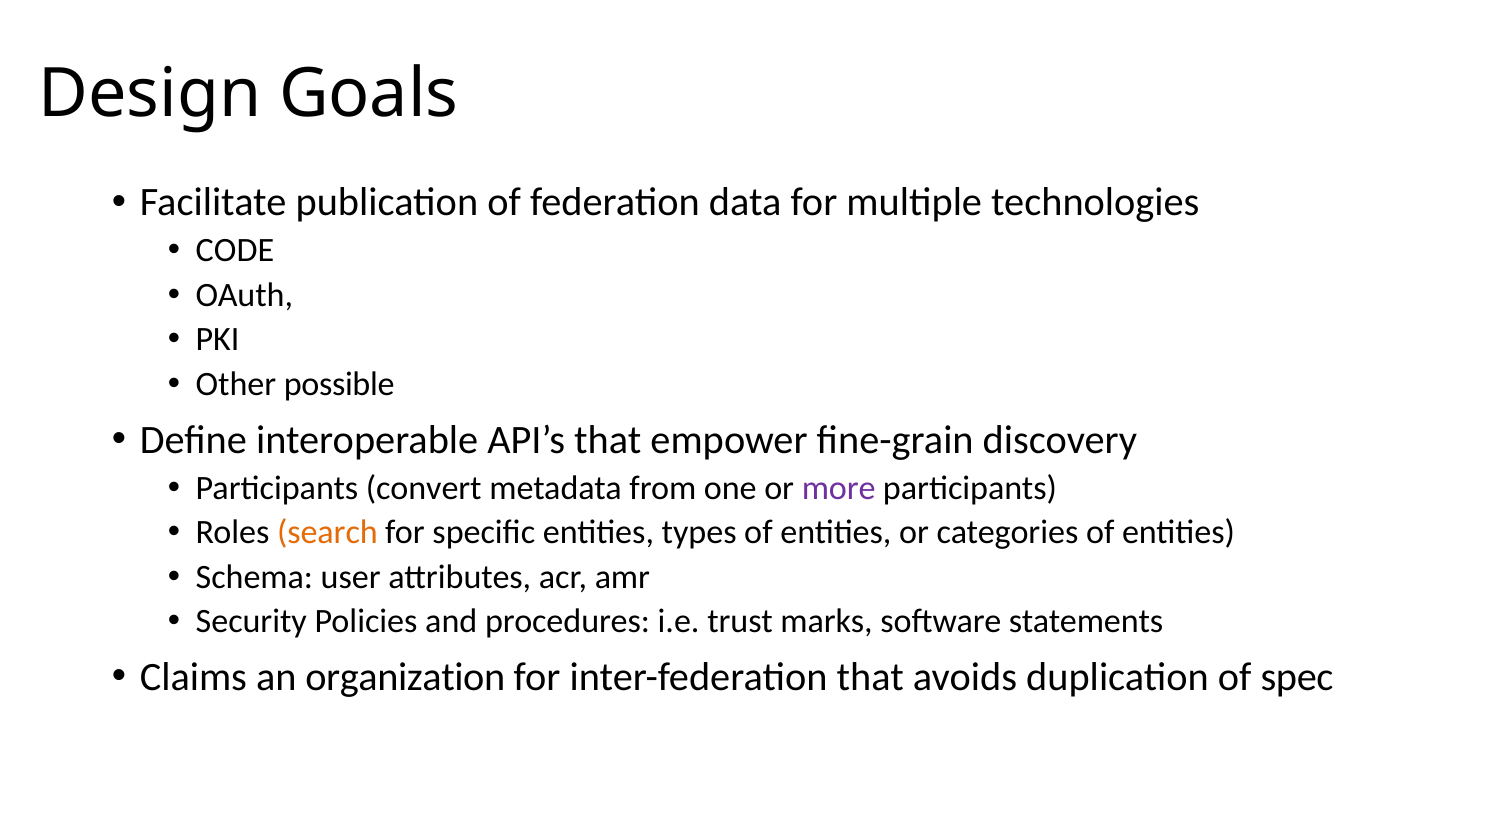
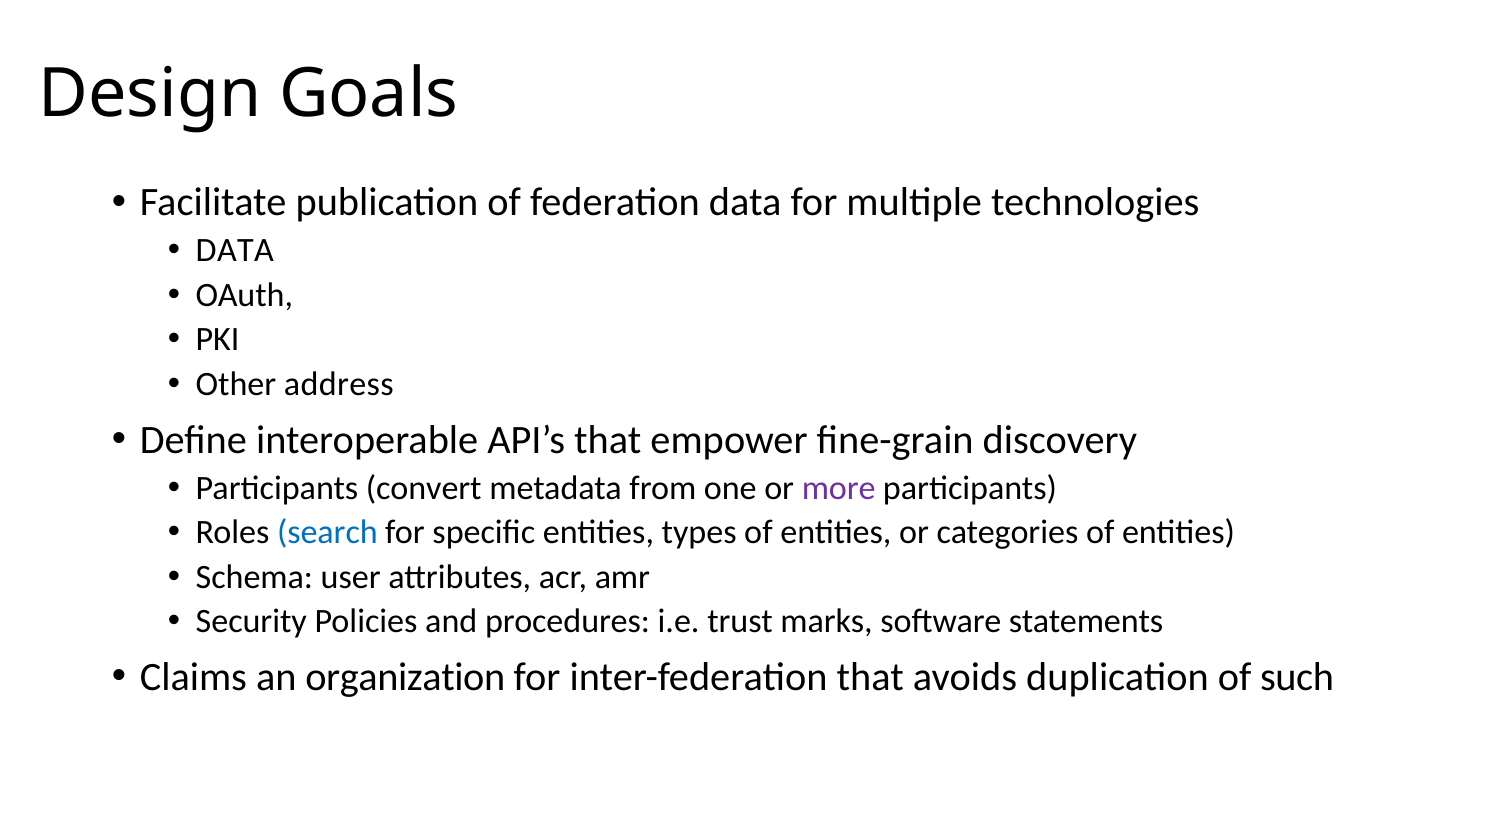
CODE: CODE -> DATA (235, 251)
possible: possible -> address (339, 385)
search colour: orange -> blue (327, 533)
spec: spec -> such (1297, 678)
